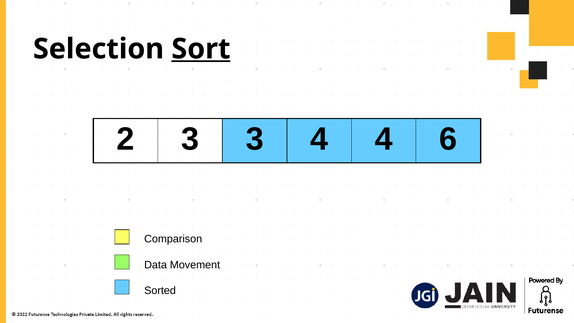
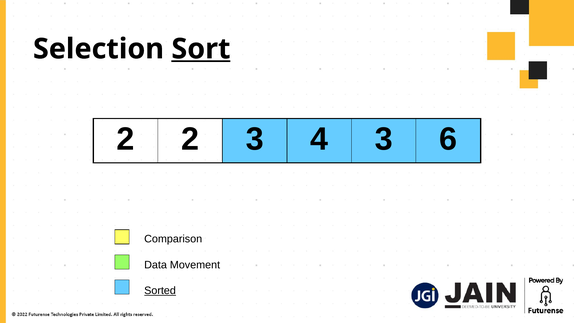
2 3: 3 -> 2 (190, 139)
4 4: 4 -> 3 (384, 139)
Sorted underline: none -> present (160, 291)
